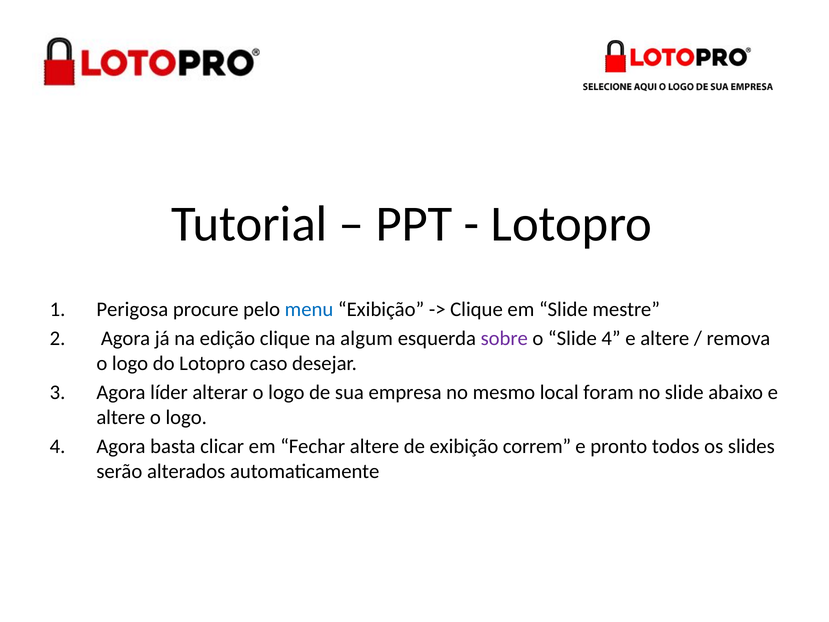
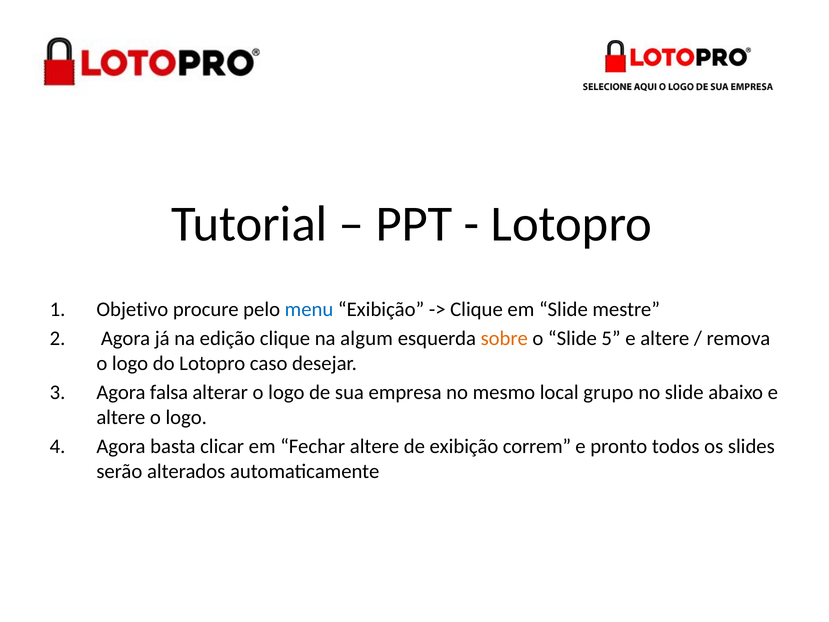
Perigosa: Perigosa -> Objetivo (132, 309)
sobre colour: purple -> orange (504, 339)
Slide 4: 4 -> 5 (611, 339)
líder: líder -> falsa (169, 392)
foram: foram -> grupo (608, 392)
